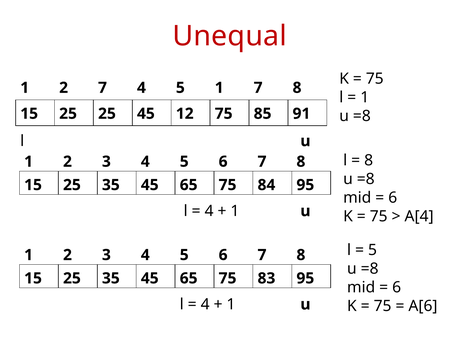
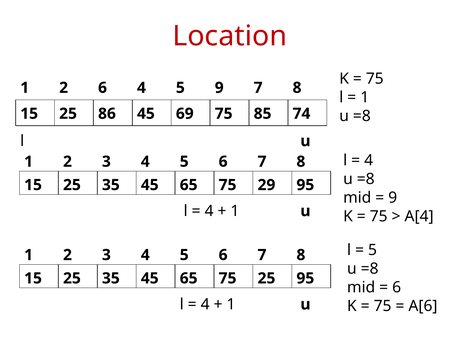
Unequal: Unequal -> Location (230, 36)
2 7: 7 -> 6 (103, 88)
5 1: 1 -> 9 (219, 88)
25 25: 25 -> 86 (107, 114)
12: 12 -> 69 (185, 114)
91: 91 -> 74 (301, 114)
8: 8 -> 4 (369, 161)
84: 84 -> 29 (266, 185)
6: 6 -> 9 (393, 198)
75 83: 83 -> 25 (266, 278)
